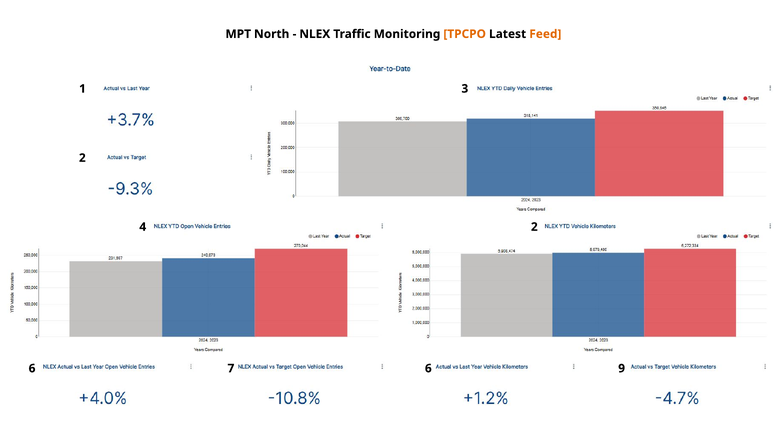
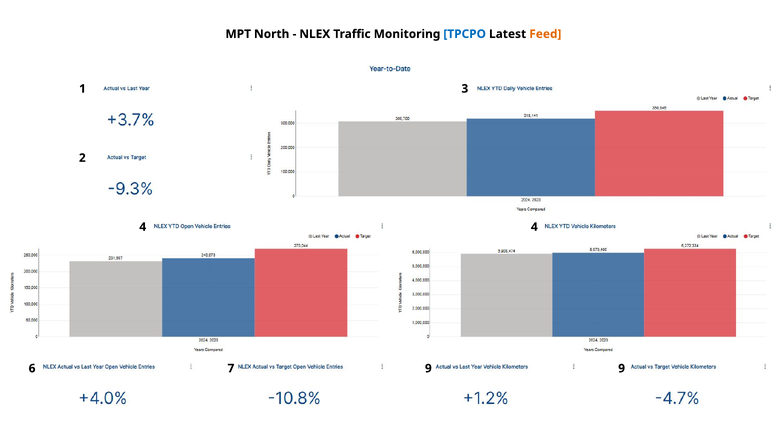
TPCPO colour: orange -> blue (465, 34)
4 2: 2 -> 4 (534, 227)
7 6: 6 -> 9 (428, 368)
